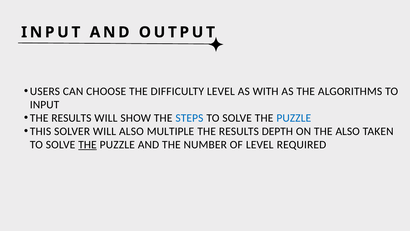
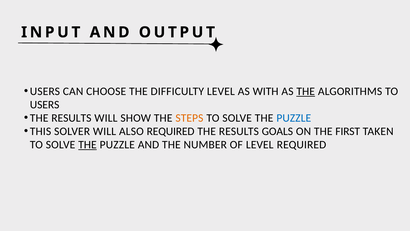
THE underline: none -> present (306, 91)
INPUT: INPUT -> USERS (45, 104)
STEPS colour: blue -> orange (189, 118)
ALSO MULTIPLE: MULTIPLE -> REQUIRED (171, 131)
DEPTH: DEPTH -> GOALS (277, 131)
THE ALSO: ALSO -> FIRST (348, 131)
